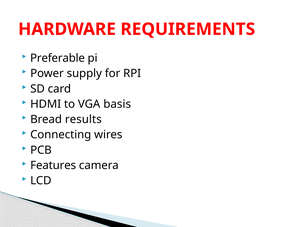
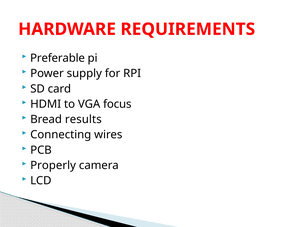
basis: basis -> focus (117, 104)
Features: Features -> Properly (53, 165)
